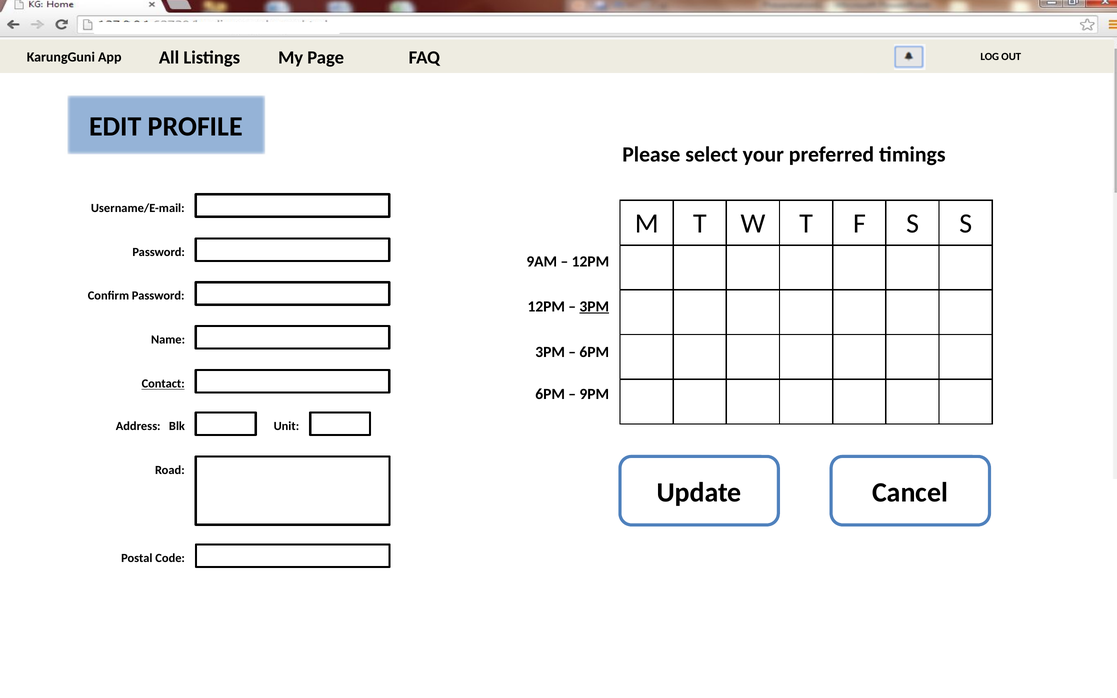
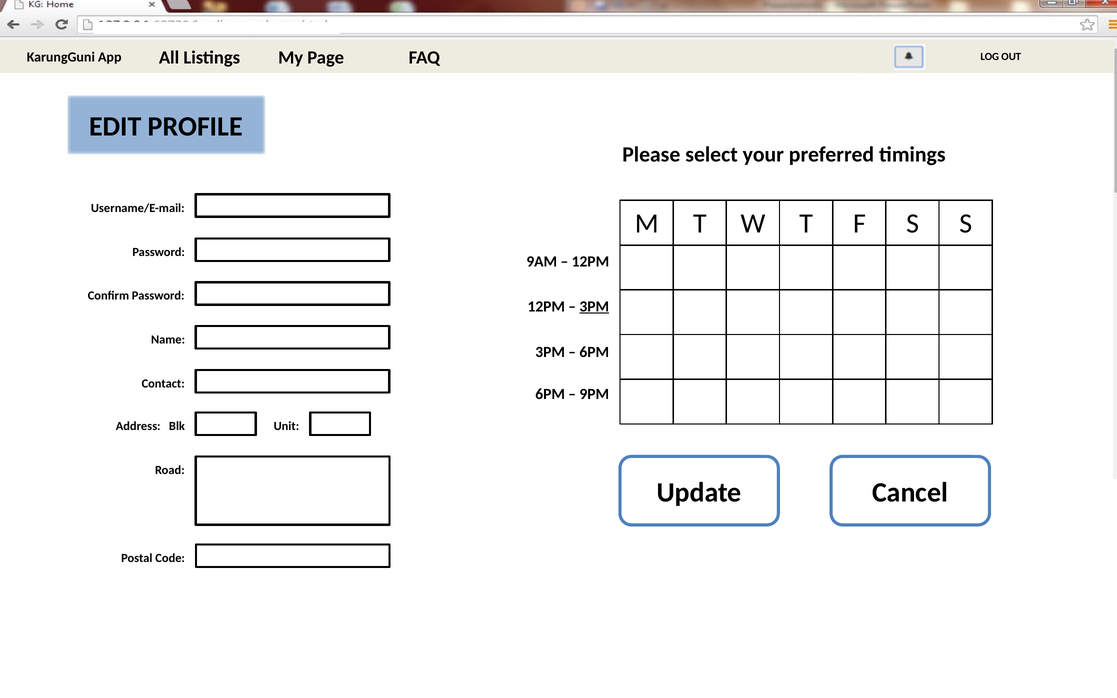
Contact underline: present -> none (163, 384)
